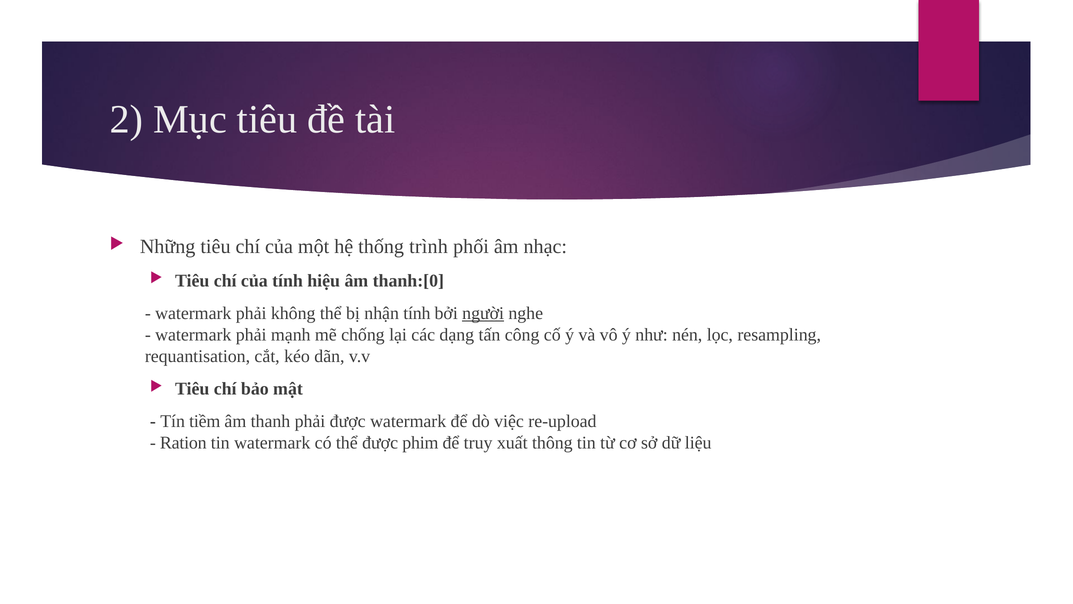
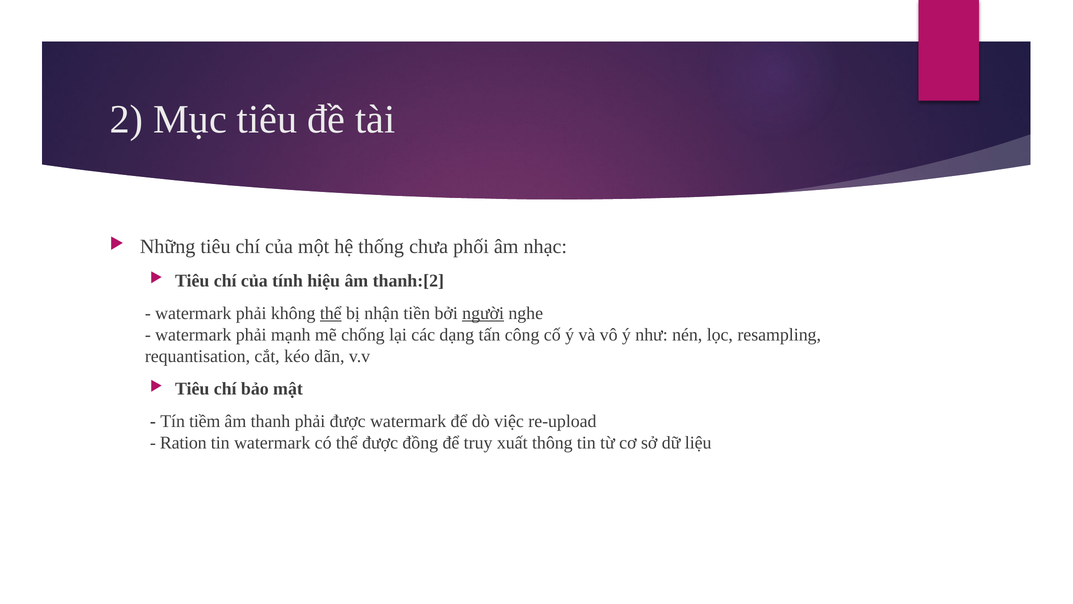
trình: trình -> chưa (429, 247)
thanh:[0: thanh:[0 -> thanh:[2 (408, 280)
thể underline: none -> present (331, 313)
nhận tính: tính -> tiền (417, 313)
phim: phim -> đồng (420, 443)
